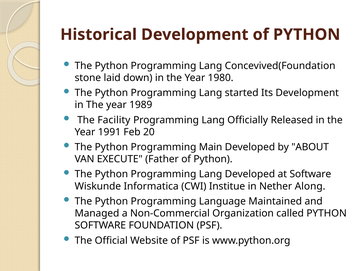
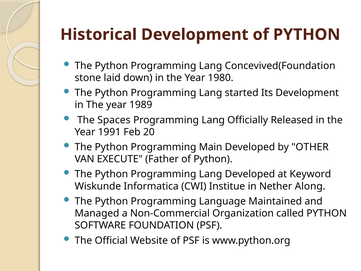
Facility: Facility -> Spaces (114, 120)
ABOUT: ABOUT -> OTHER (310, 147)
at Software: Software -> Keyword (310, 174)
